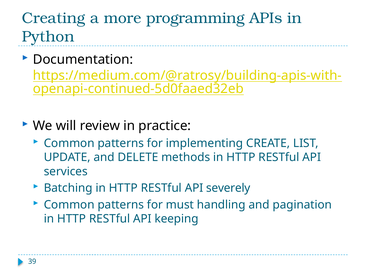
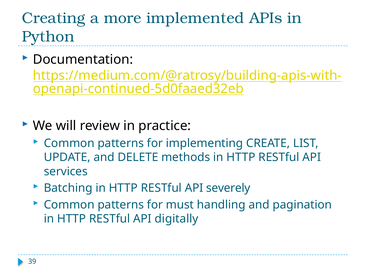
programming: programming -> implemented (195, 18)
keeping: keeping -> digitally (177, 218)
